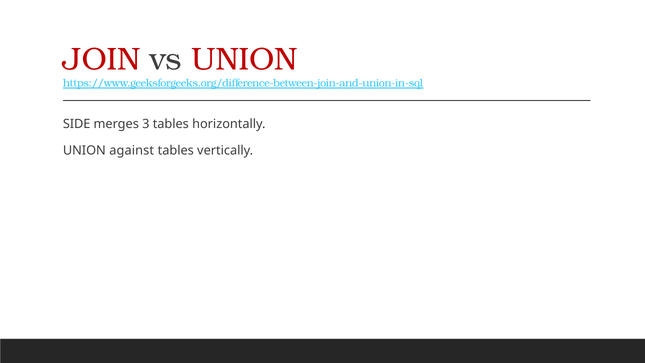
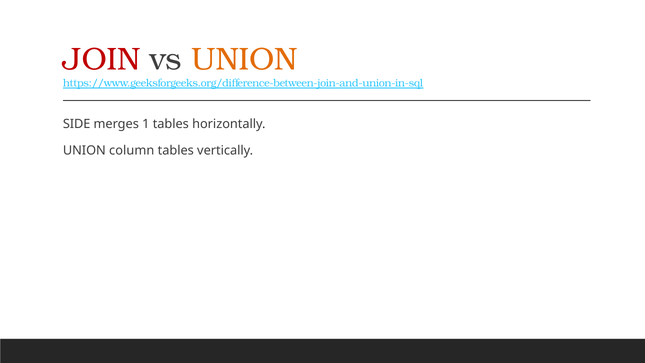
UNION colour: red -> orange (244, 59)
3: 3 -> 1 (146, 124)
against: against -> column (132, 150)
